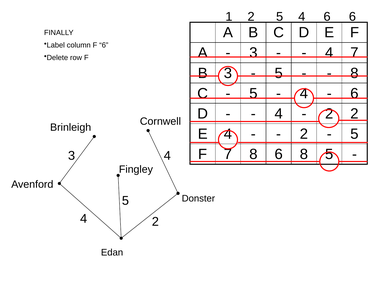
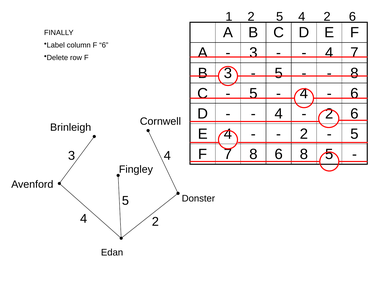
2 6: 6 -> 2 (327, 17)
2 2: 2 -> 6 (355, 114)
